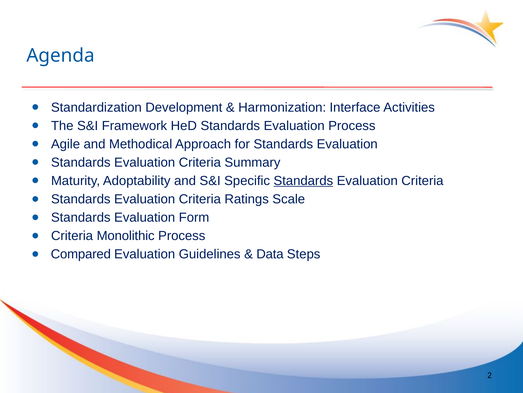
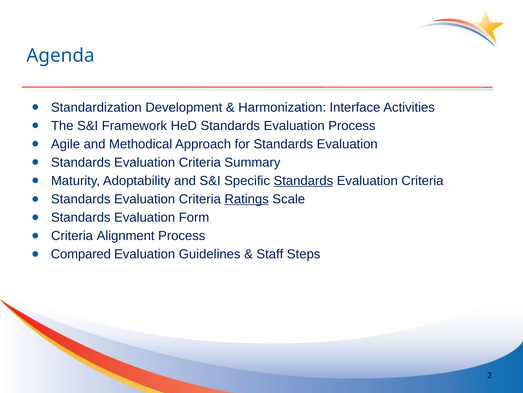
Ratings underline: none -> present (247, 199)
Monolithic: Monolithic -> Alignment (126, 235)
Data: Data -> Staff (270, 254)
